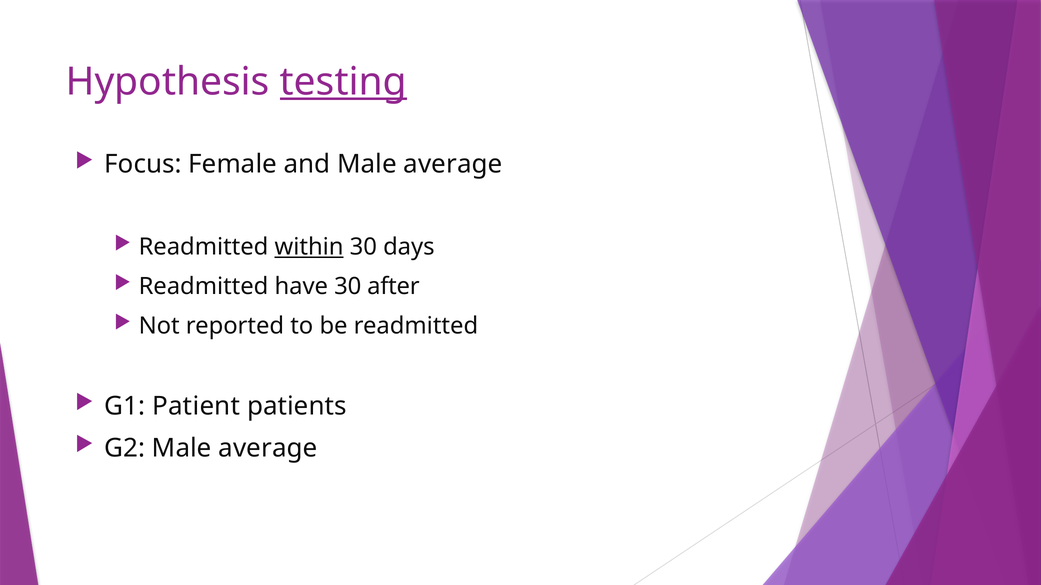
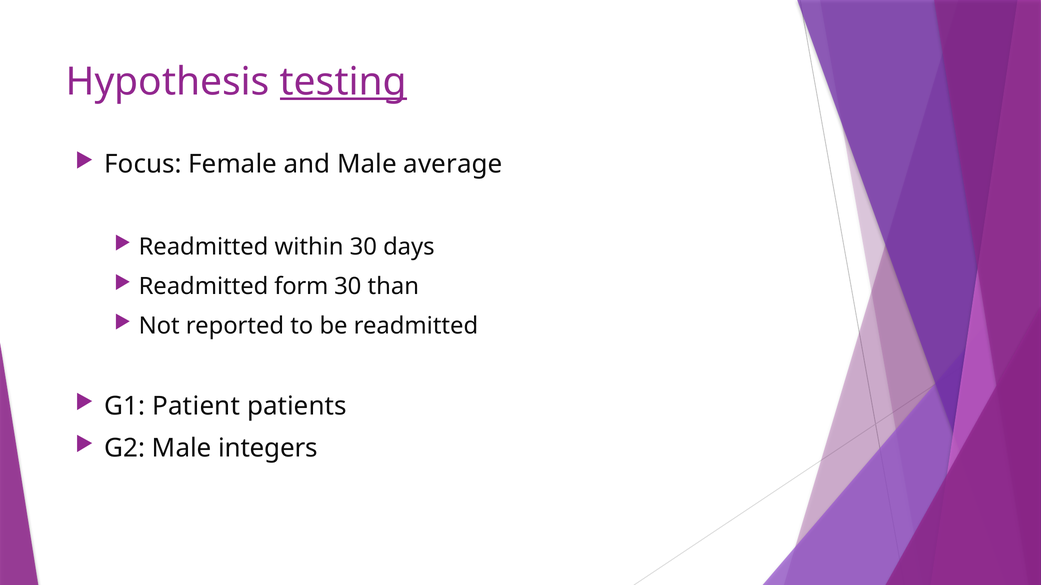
within underline: present -> none (309, 247)
have: have -> form (301, 287)
after: after -> than (393, 287)
G2 Male average: average -> integers (268, 449)
